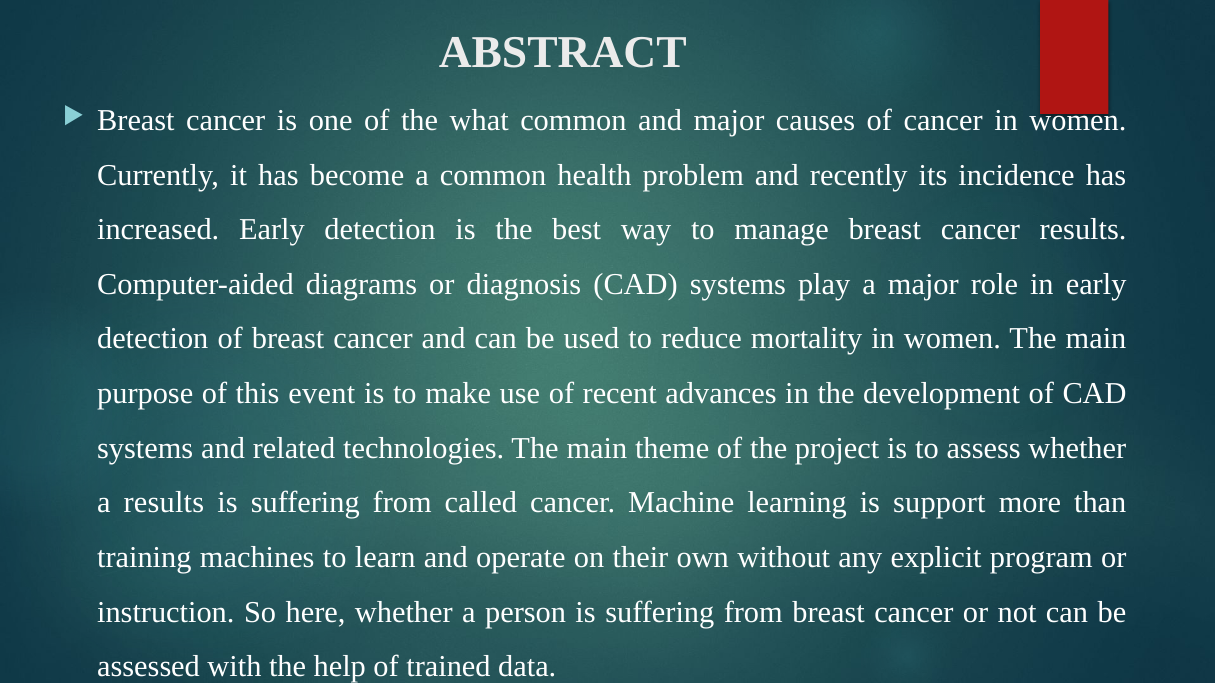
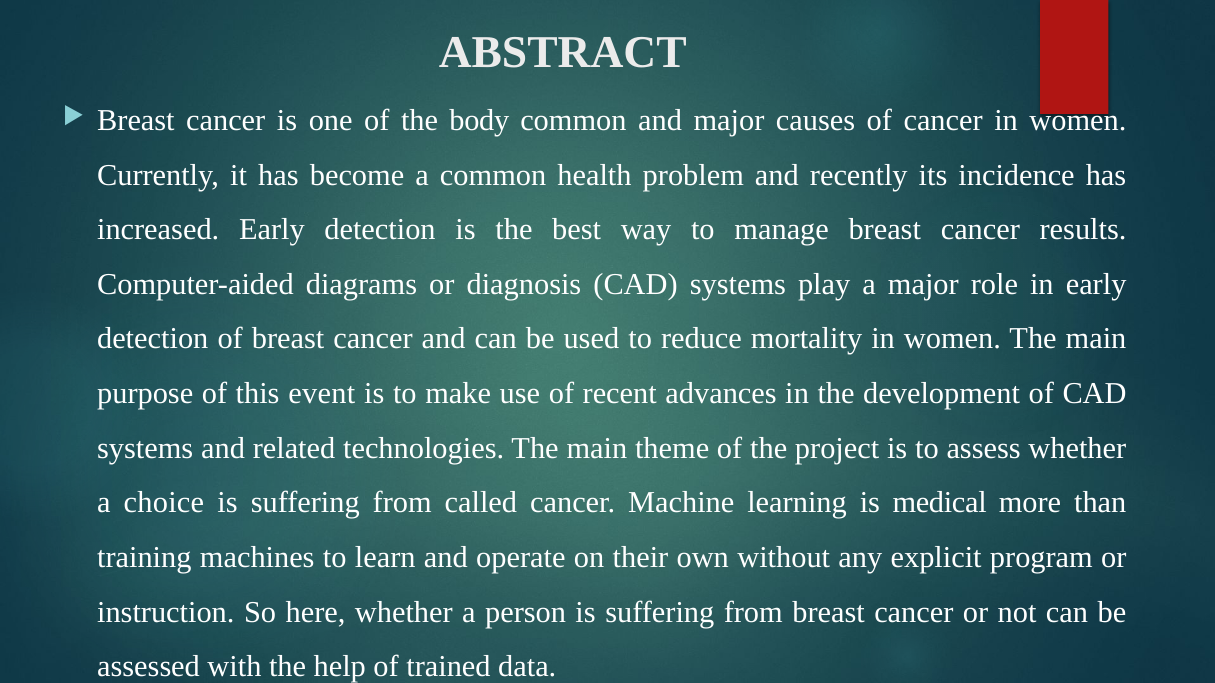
what: what -> body (479, 120)
a results: results -> choice (164, 503)
support: support -> medical (940, 503)
